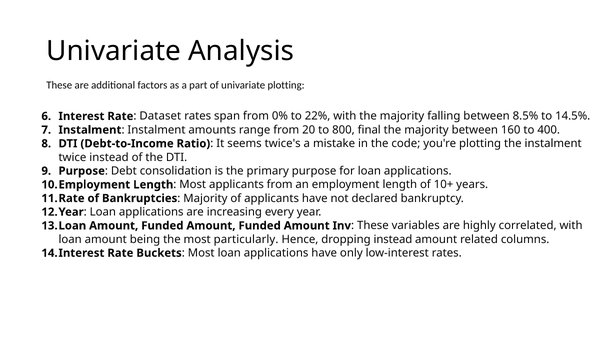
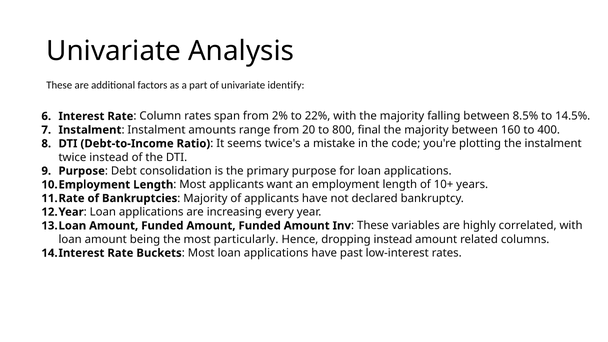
univariate plotting: plotting -> identify (286, 85)
Dataset: Dataset -> Column (160, 116)
0%: 0% -> 2% (280, 116)
applicants from: from -> want (280, 185)
only: only -> past (351, 253)
